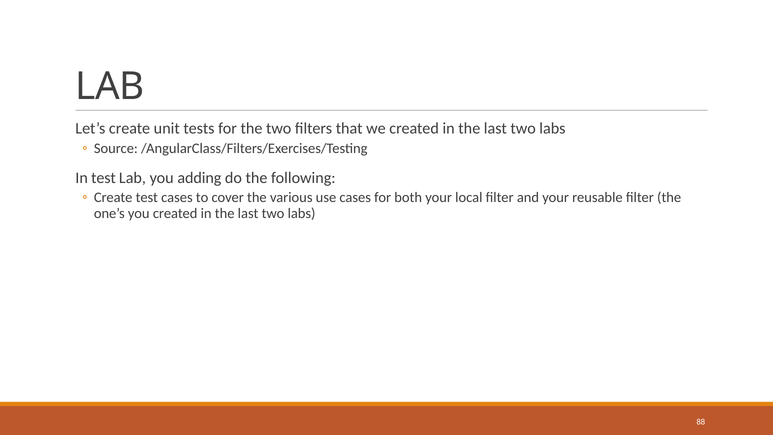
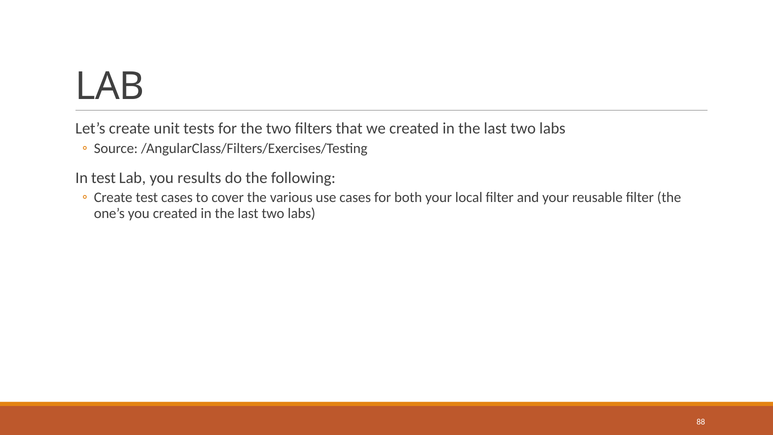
adding: adding -> results (199, 178)
